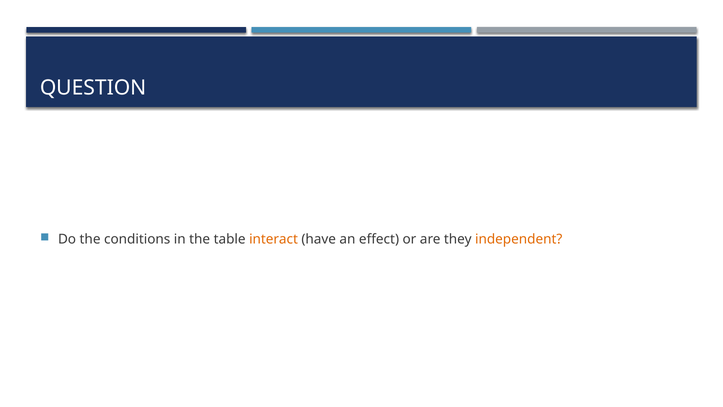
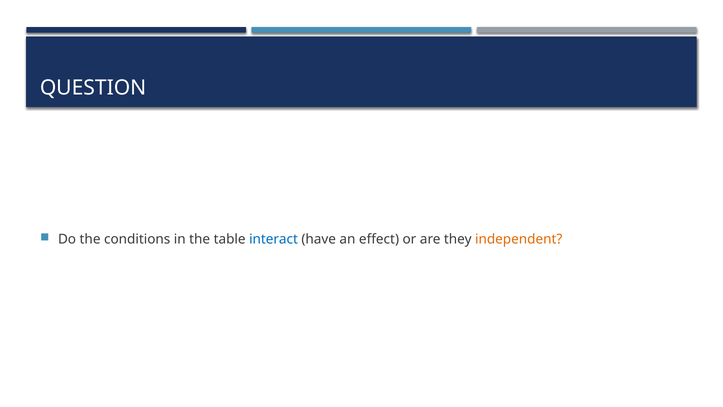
interact colour: orange -> blue (274, 239)
